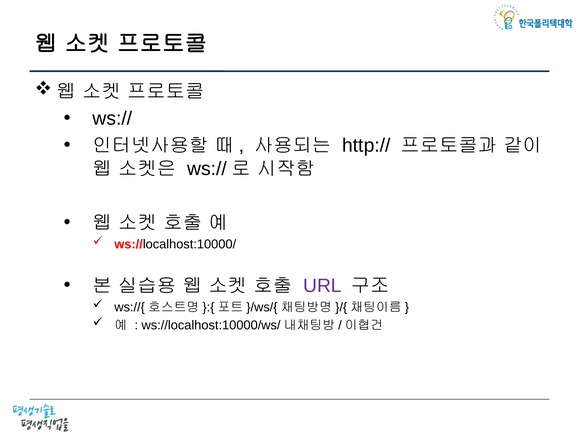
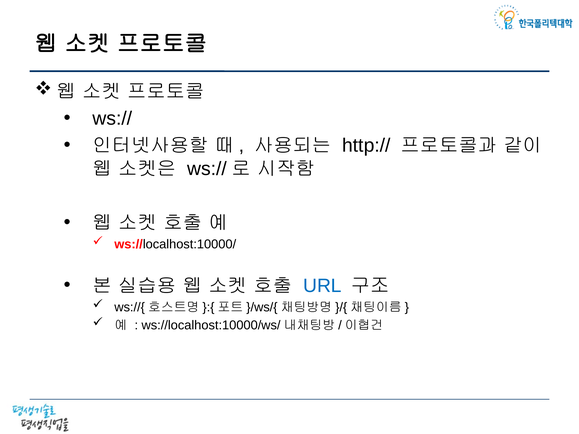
URL colour: purple -> blue (322, 286)
